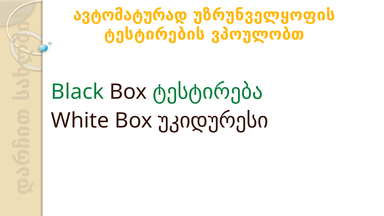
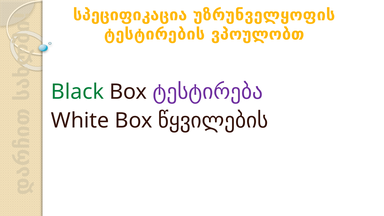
ავტომატურად: ავტომატურად -> სპეციფიკაცია (130, 15)
ტესტირება colour: green -> purple (208, 92)
უკიდურესი: უკიდურესი -> წყვილების (213, 121)
